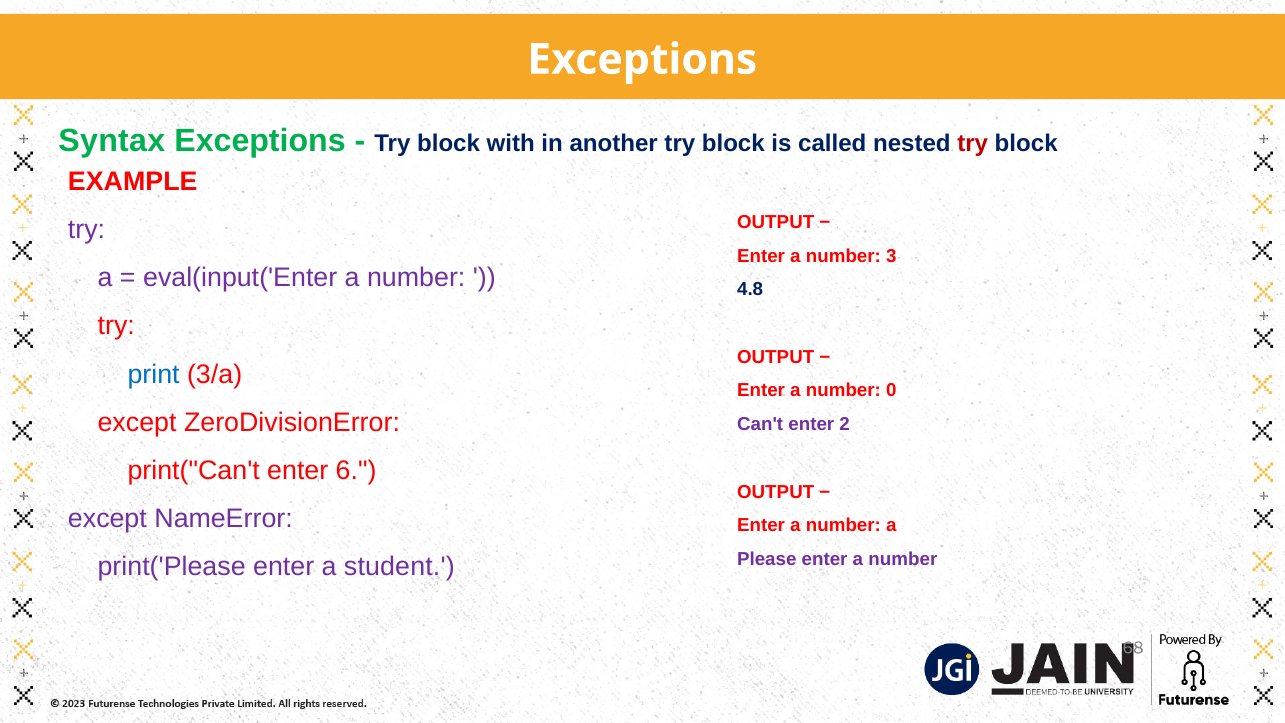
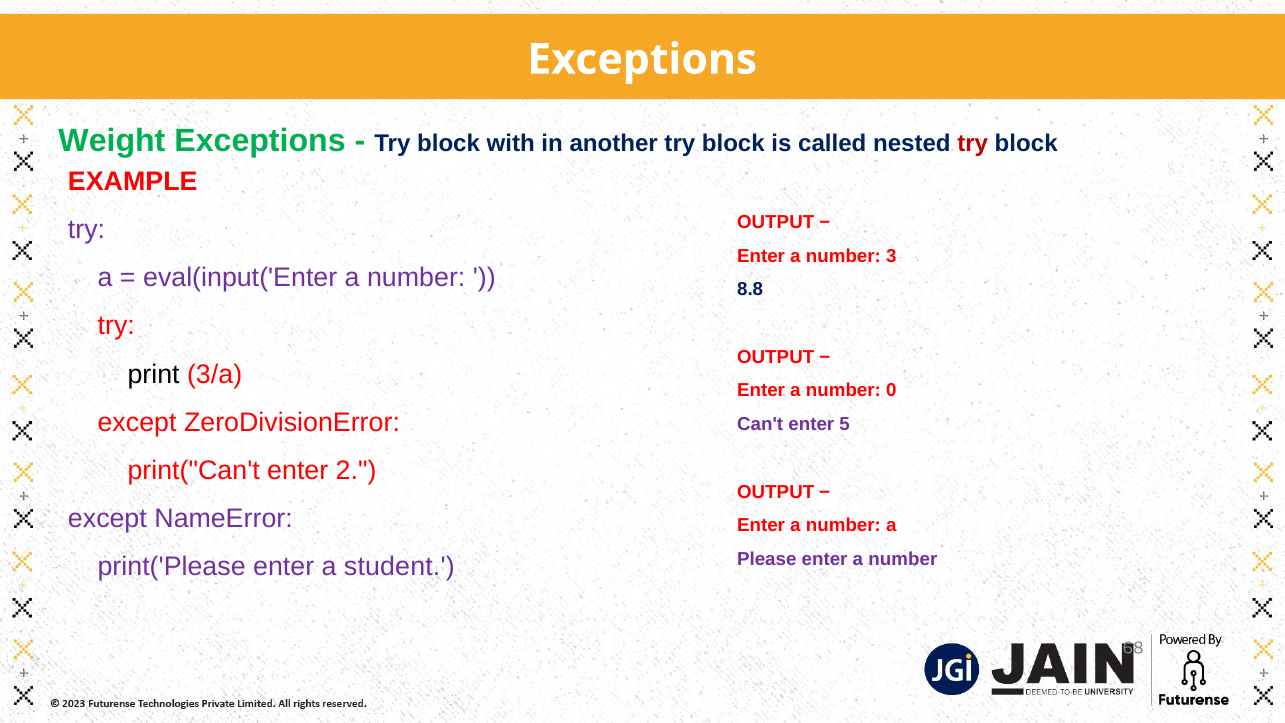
Syntax: Syntax -> Weight (112, 141)
4.8: 4.8 -> 8.8 (750, 290)
print colour: blue -> black (154, 374)
2: 2 -> 5 (845, 424)
6: 6 -> 2 (356, 470)
